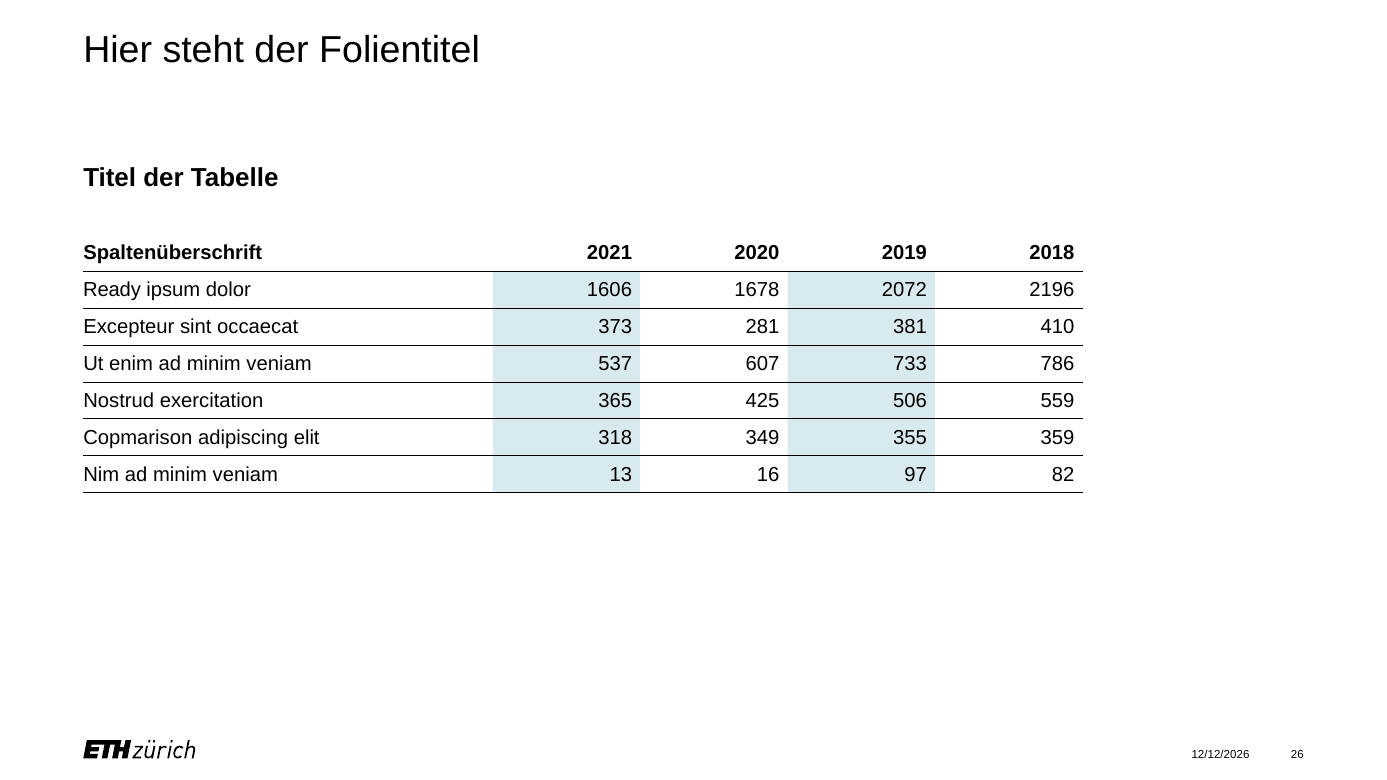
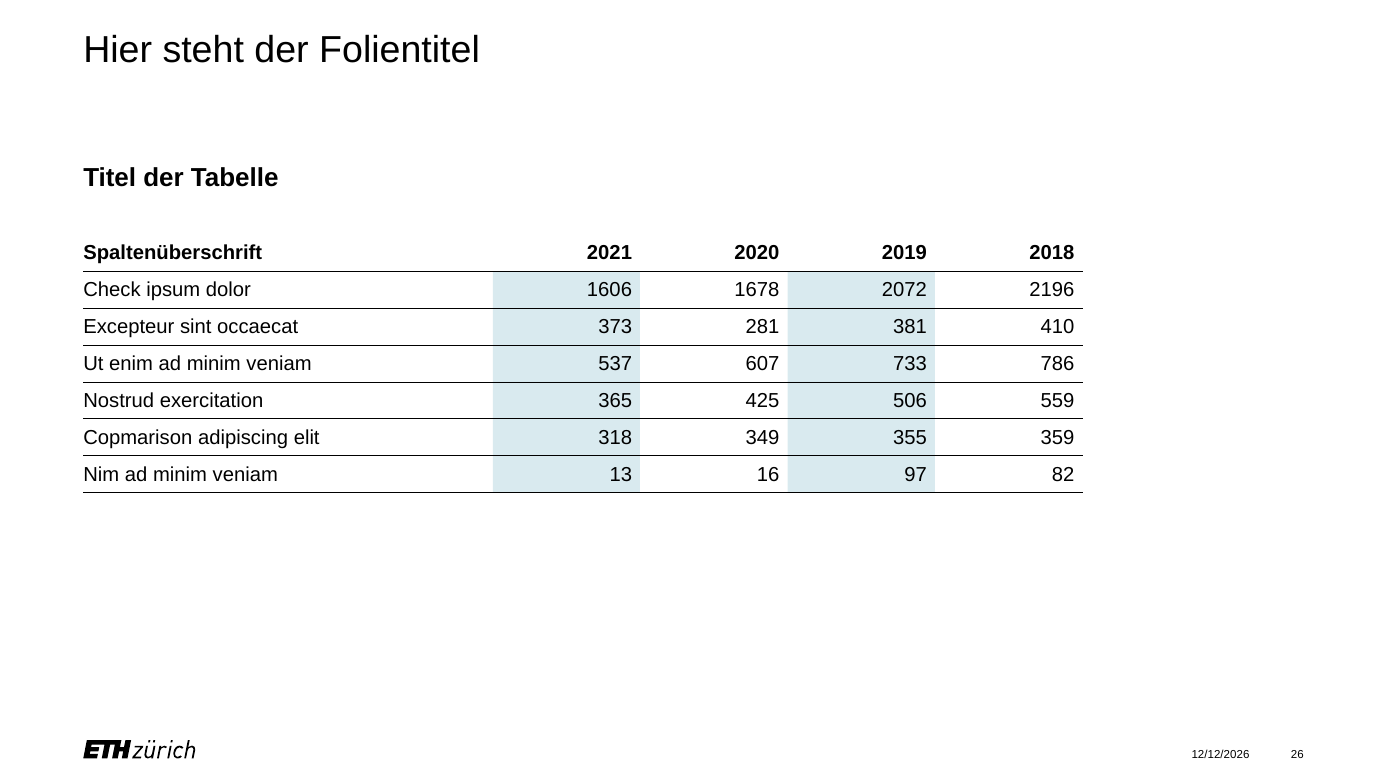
Ready: Ready -> Check (112, 290)
